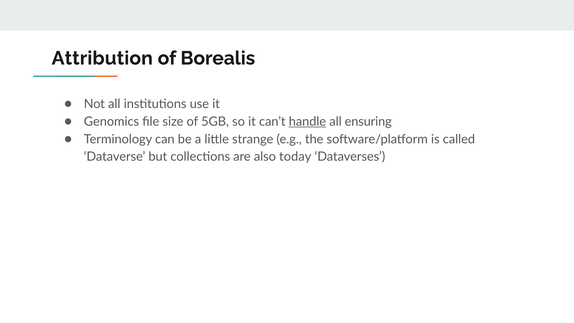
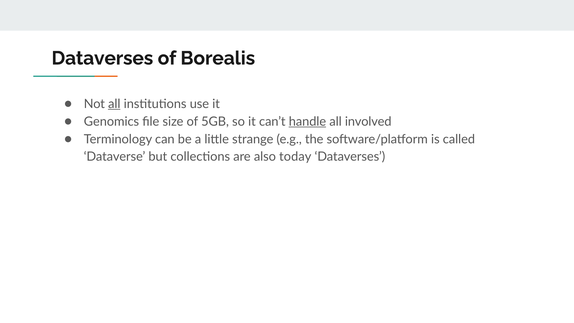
Attribution: Attribution -> Dataverses (102, 58)
all underline: none -> present (114, 104)
ensuring: ensuring -> involved (368, 122)
